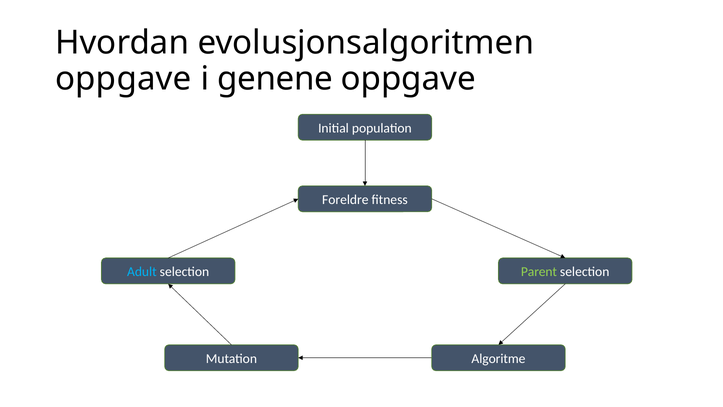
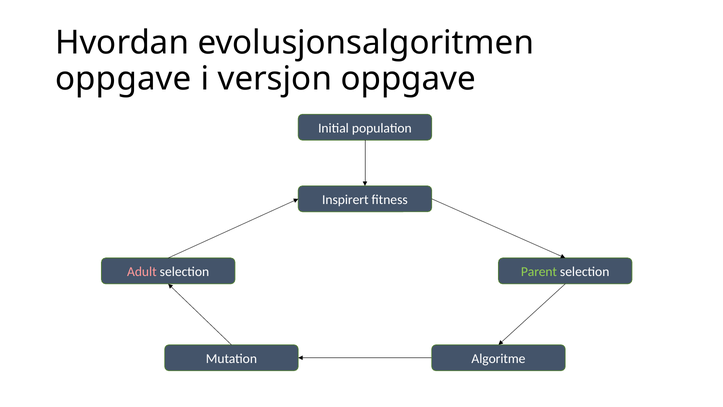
genene: genene -> versjon (275, 79)
Foreldre: Foreldre -> Inspirert (345, 200)
Adult colour: light blue -> pink (142, 272)
